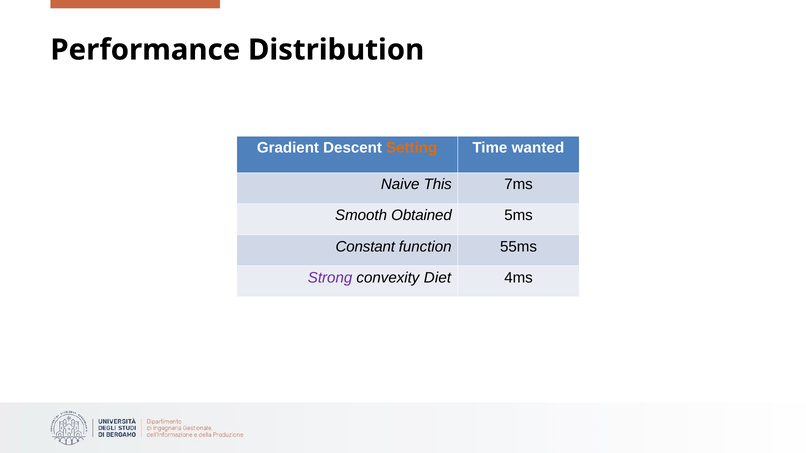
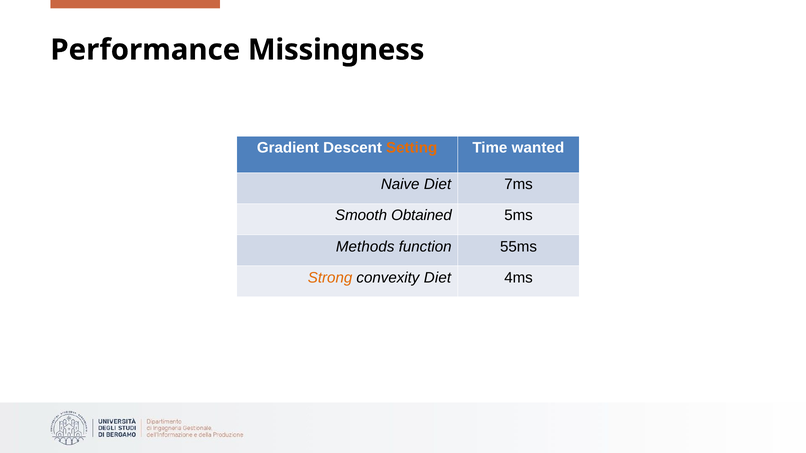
Distribution: Distribution -> Missingness (336, 50)
Naive This: This -> Diet (438, 185)
Constant: Constant -> Methods (365, 247)
Strong colour: purple -> orange (330, 278)
